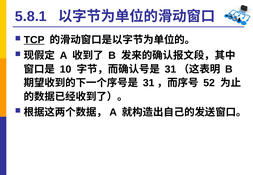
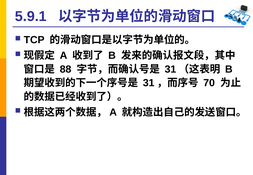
5.8.1: 5.8.1 -> 5.9.1 (31, 16)
TCP underline: present -> none (34, 40)
10: 10 -> 88 (66, 69)
52: 52 -> 70 (209, 83)
